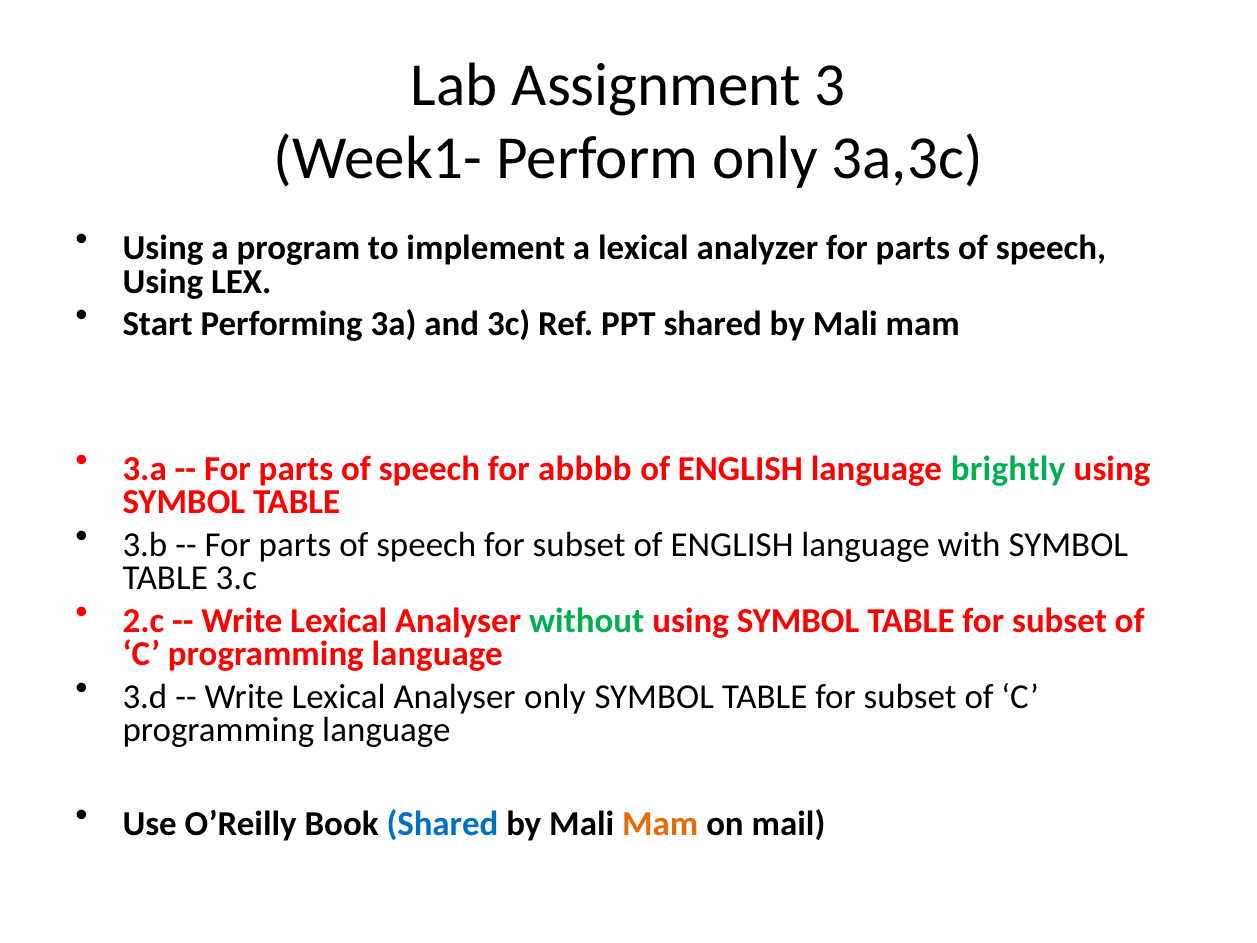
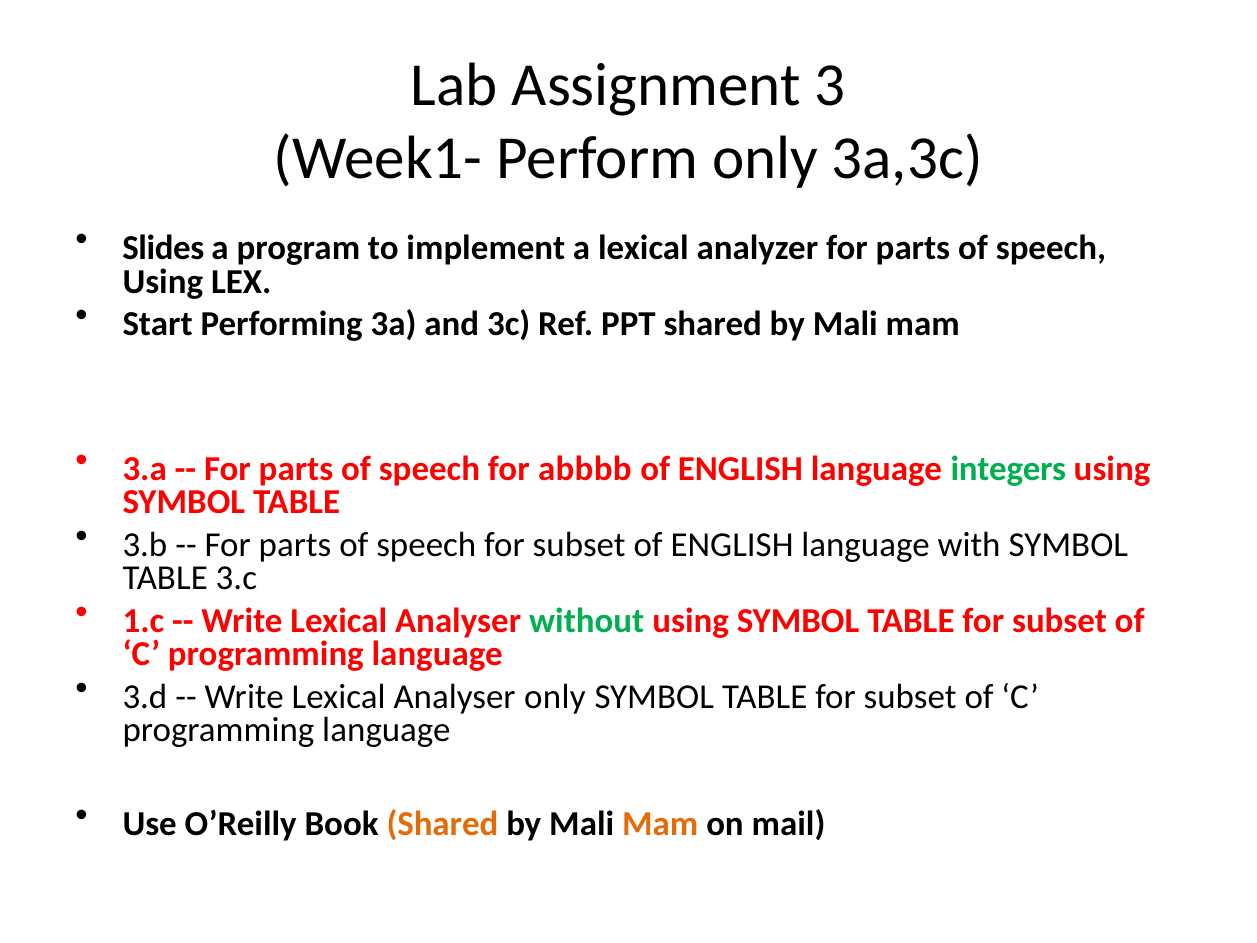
Using: Using -> Slides (163, 248)
brightly: brightly -> integers (1008, 468)
2.c: 2.c -> 1.c (143, 620)
Shared colour: blue -> orange (442, 823)
